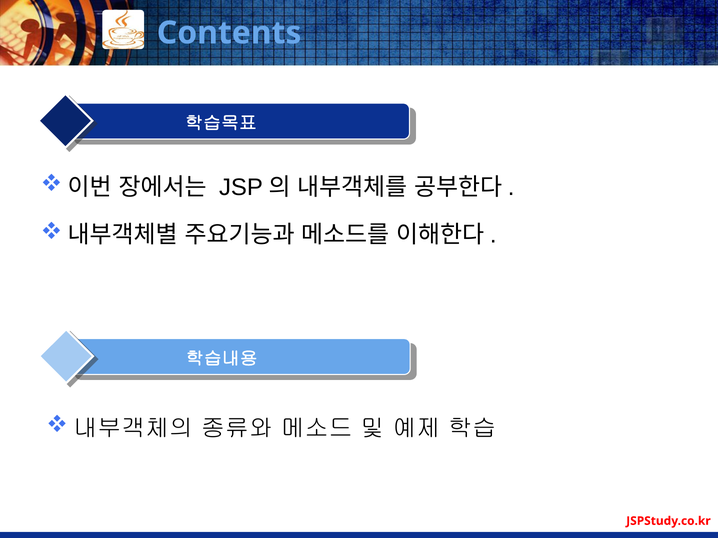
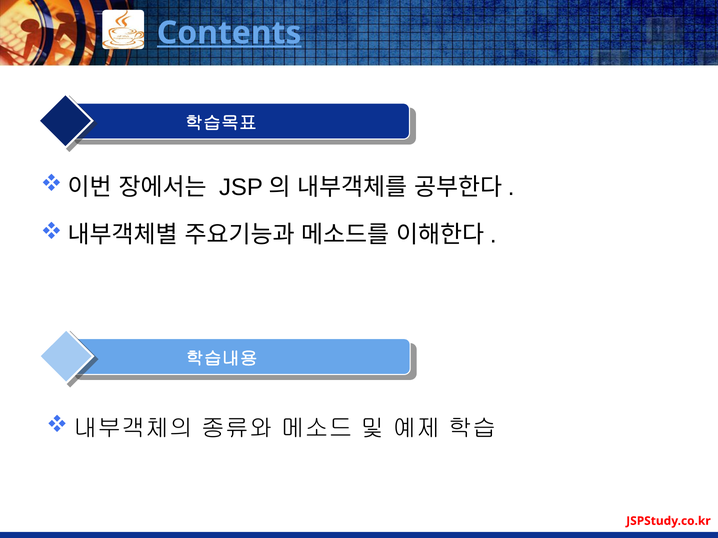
Contents underline: none -> present (229, 33)
